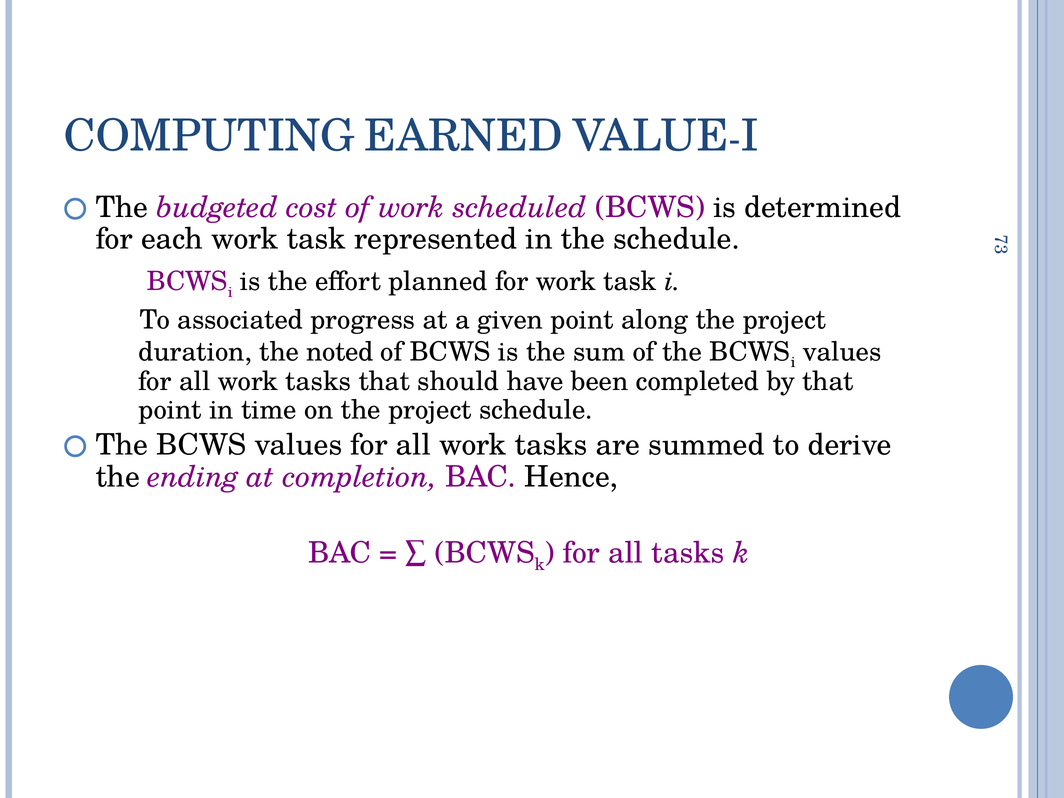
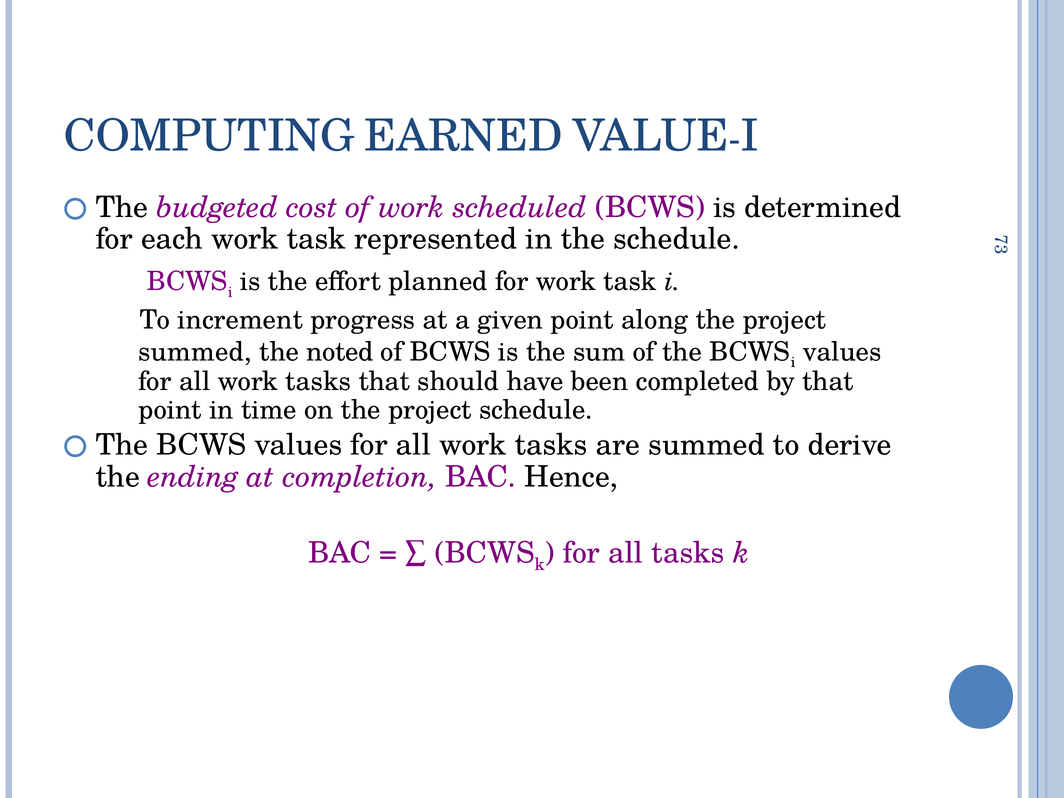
associated: associated -> increment (240, 320)
duration: duration -> summed (195, 352)
